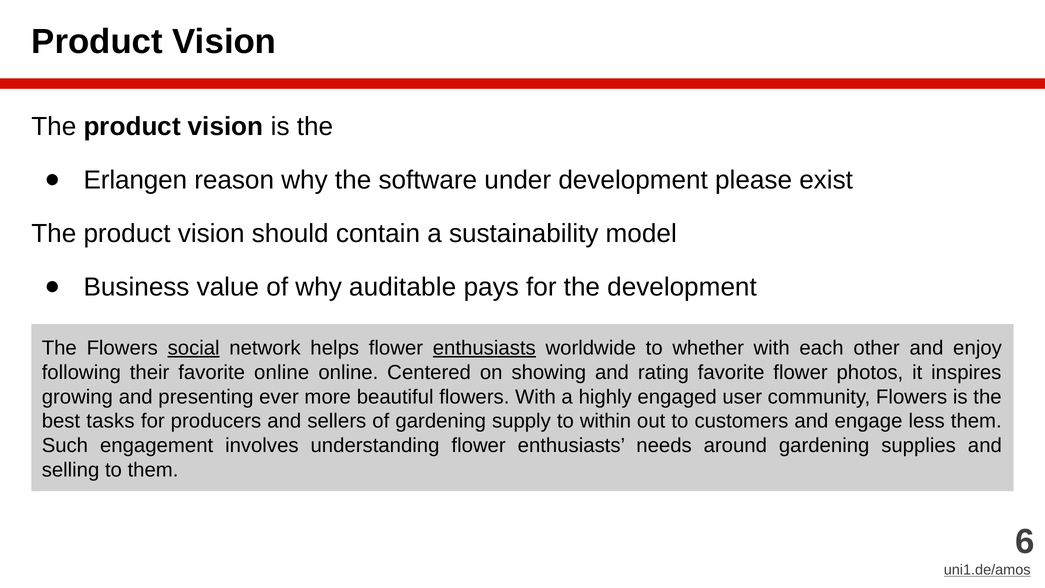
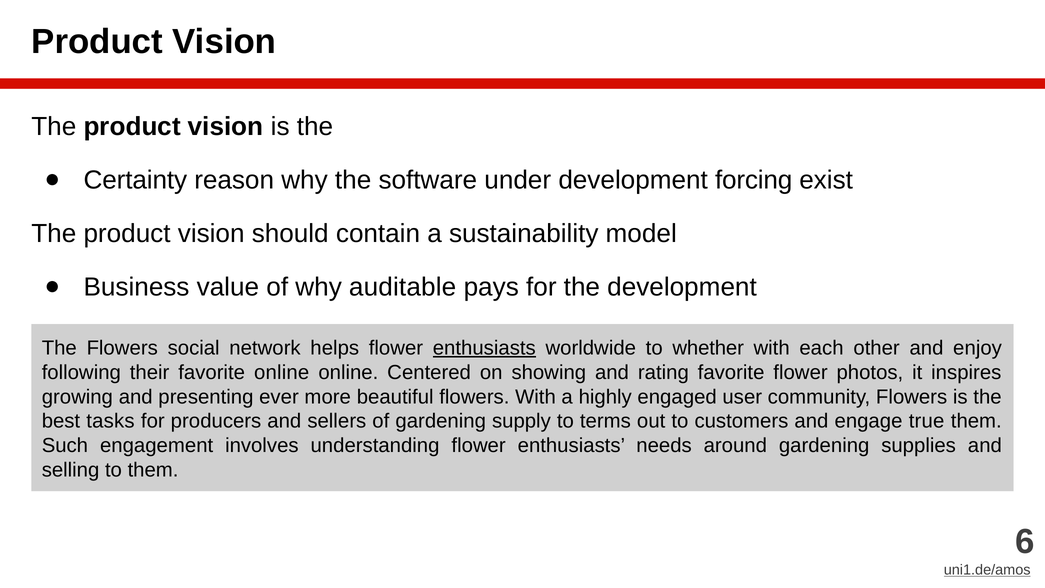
Erlangen: Erlangen -> Certainty (135, 180)
please: please -> forcing (754, 180)
social underline: present -> none (194, 348)
within: within -> terms (605, 421)
less: less -> true (927, 421)
